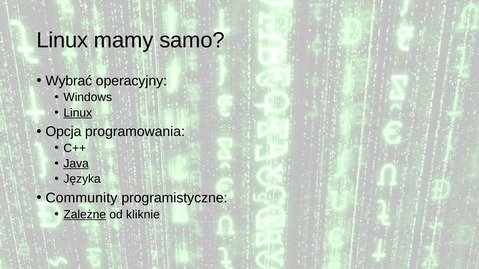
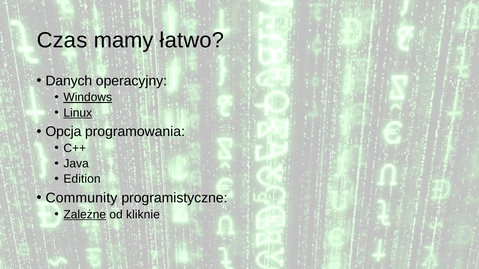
Linux: Linux -> Czas (62, 40)
samo: samo -> łatwo (192, 40)
Wybrać: Wybrać -> Danych (69, 81)
Windows underline: none -> present (88, 97)
Java underline: present -> none (76, 164)
Języka: Języka -> Edition (82, 179)
